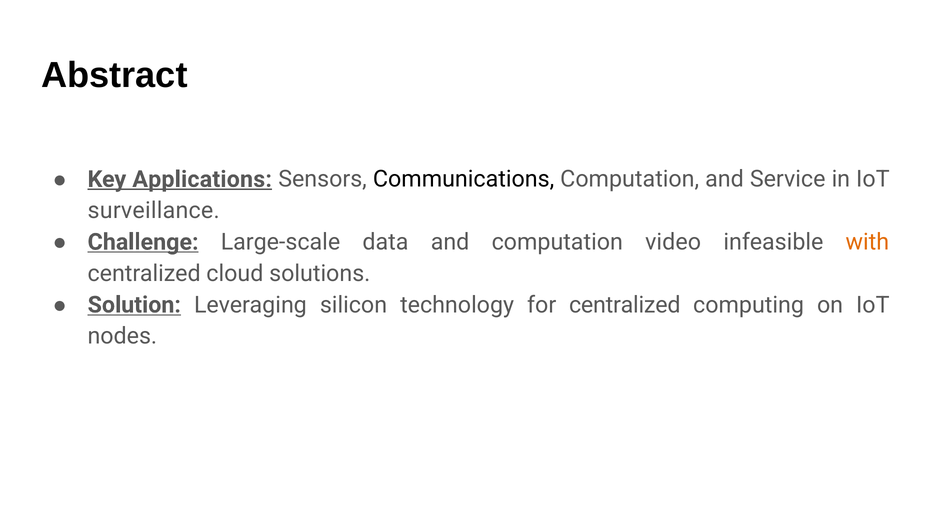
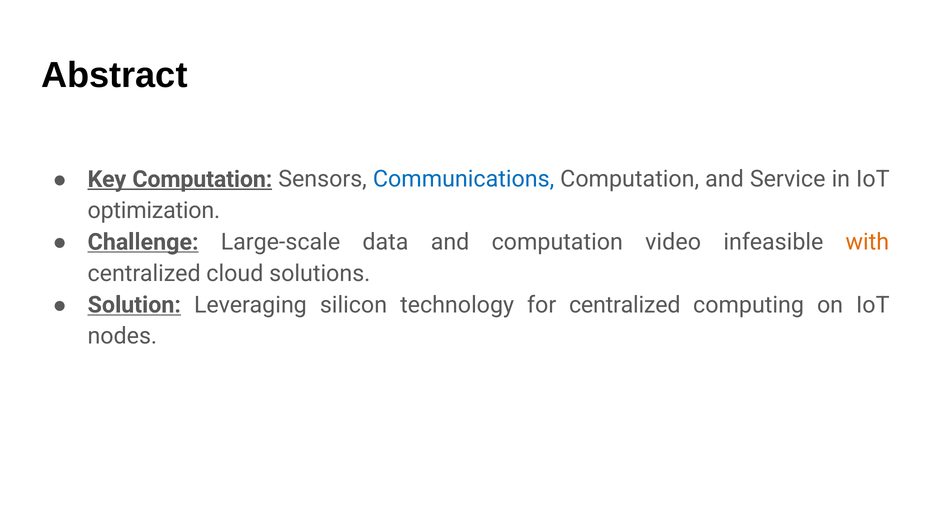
Key Applications: Applications -> Computation (202, 179)
Communications colour: black -> blue (464, 179)
surveillance: surveillance -> optimization (154, 211)
